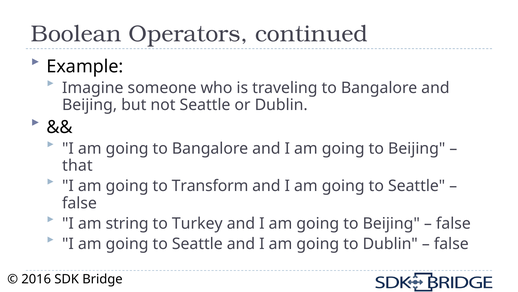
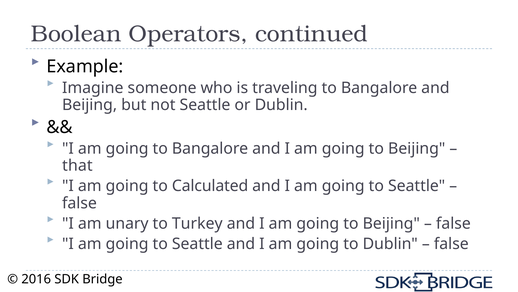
Transform: Transform -> Calculated (210, 186)
string: string -> unary (127, 223)
